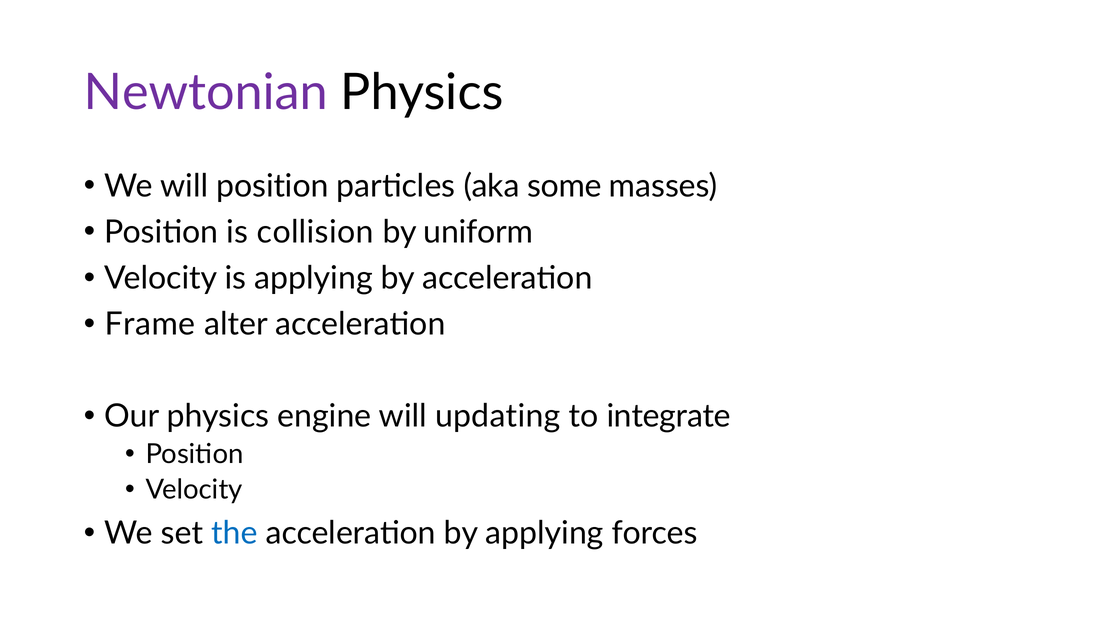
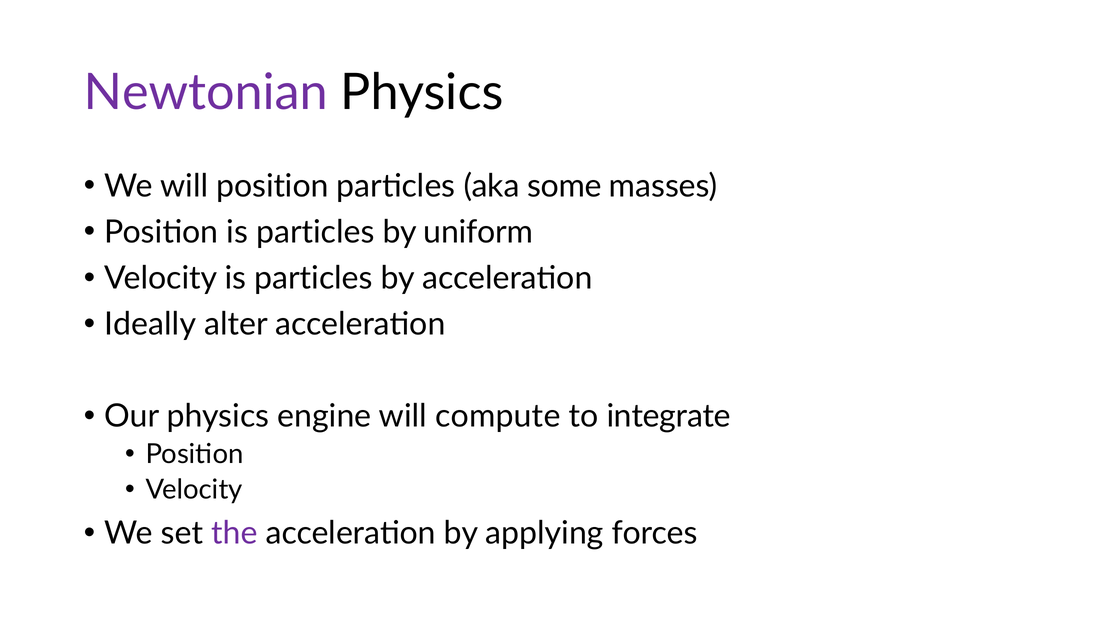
Position is collision: collision -> particles (315, 232)
Velocity is applying: applying -> particles (314, 278)
Frame: Frame -> Ideally (150, 324)
updating: updating -> compute (498, 416)
the colour: blue -> purple (234, 533)
